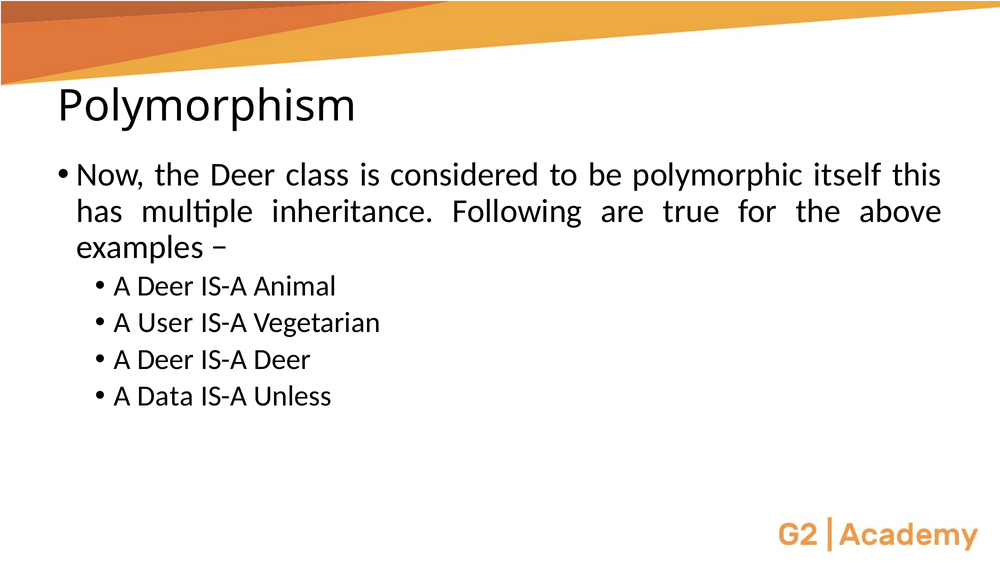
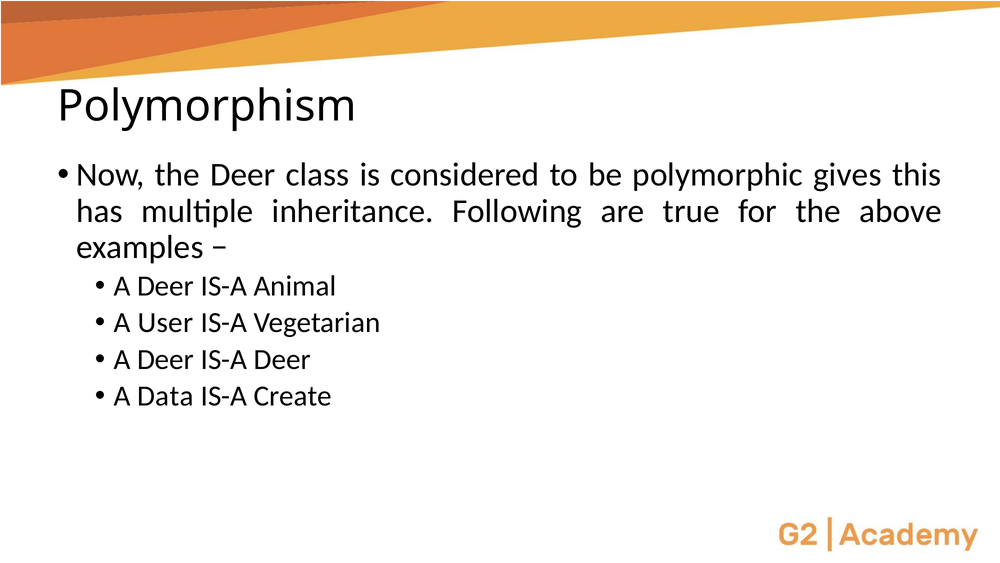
itself: itself -> gives (847, 175)
Unless: Unless -> Create (293, 396)
